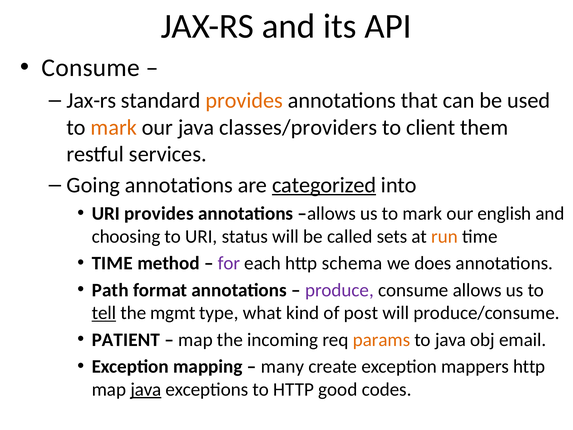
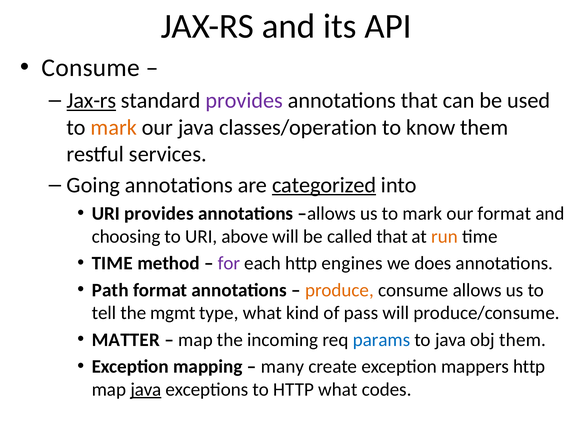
Jax-rs underline: none -> present (91, 101)
provides colour: orange -> purple (244, 101)
classes/providers: classes/providers -> classes/operation (298, 127)
client: client -> know (431, 127)
our english: english -> format (504, 214)
status: status -> above (245, 236)
called sets: sets -> that (392, 236)
schema: schema -> engines (352, 263)
produce colour: purple -> orange (339, 290)
tell underline: present -> none (104, 313)
post: post -> pass (361, 313)
PATIENT: PATIENT -> MATTER (126, 340)
params colour: orange -> blue (382, 340)
obj email: email -> them (523, 340)
HTTP good: good -> what (338, 389)
